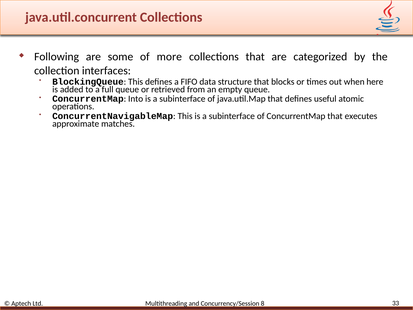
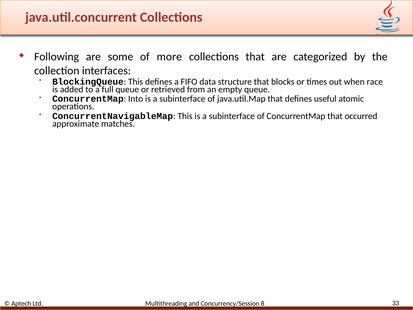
here: here -> race (375, 82)
executes: executes -> occurred (361, 116)
